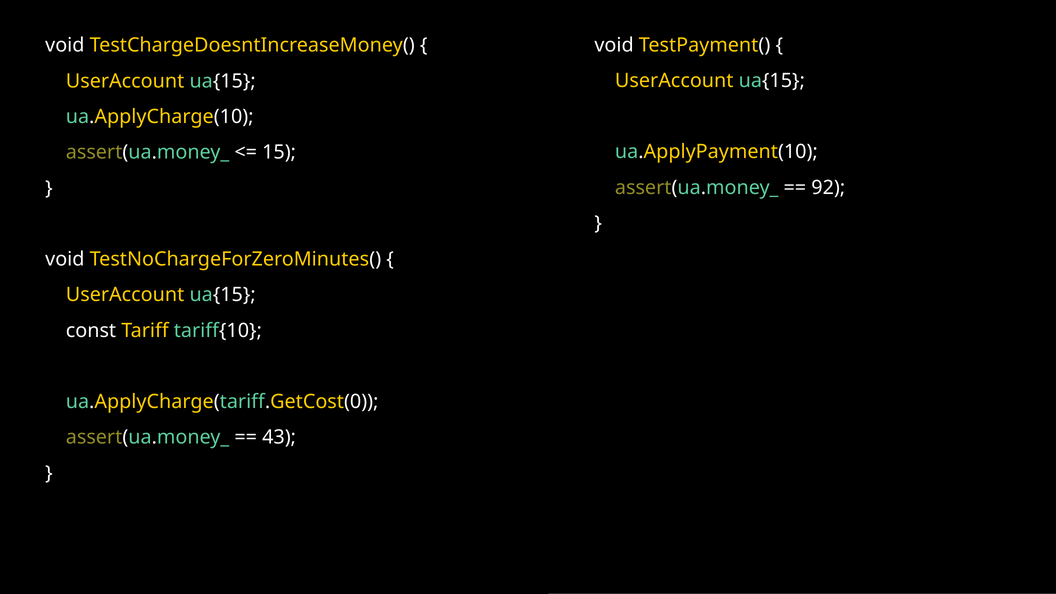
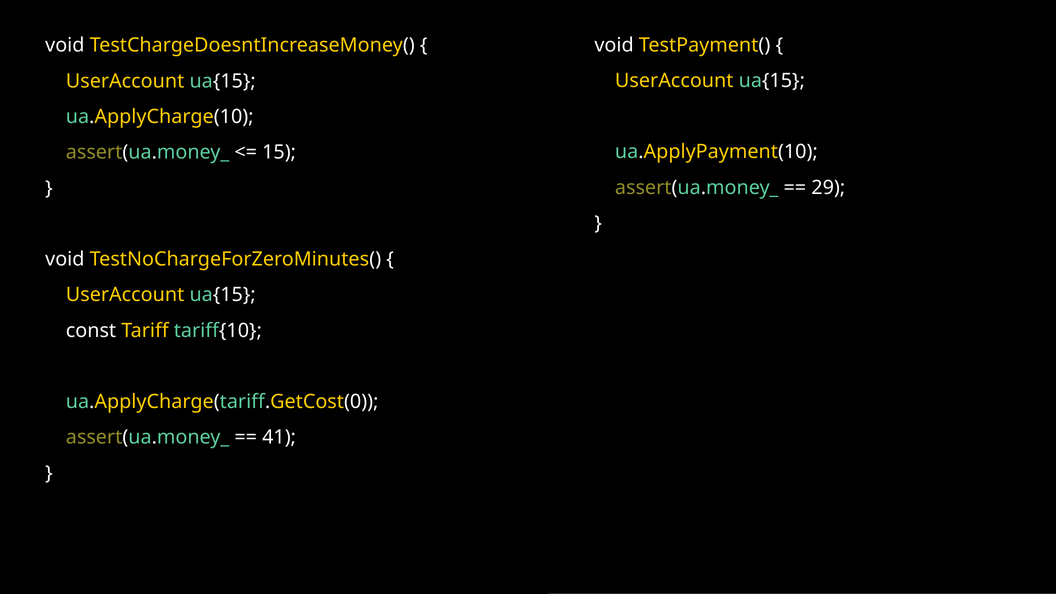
92: 92 -> 29 (828, 188)
43: 43 -> 41 (279, 437)
